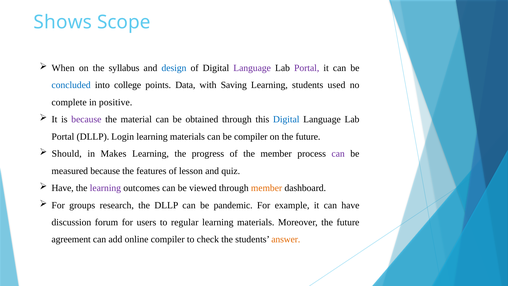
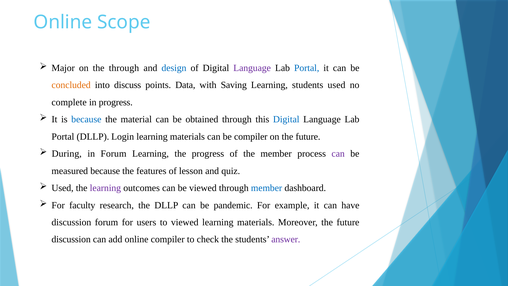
Shows: Shows -> Online (63, 22)
When: When -> Major (63, 68)
the syllabus: syllabus -> through (124, 68)
Portal colour: purple -> blue (307, 68)
concluded colour: blue -> orange (71, 85)
college: college -> discuss (128, 85)
in positive: positive -> progress (116, 102)
because colour: purple -> blue (86, 119)
Should: Should -> During (67, 154)
in Makes: Makes -> Forum (114, 154)
Have: Have -> Used (63, 188)
member colour: orange -> blue (267, 188)
groups: groups -> faculty (82, 205)
to regular: regular -> viewed (185, 222)
agreement: agreement -> discussion (71, 239)
answer colour: orange -> purple (286, 239)
